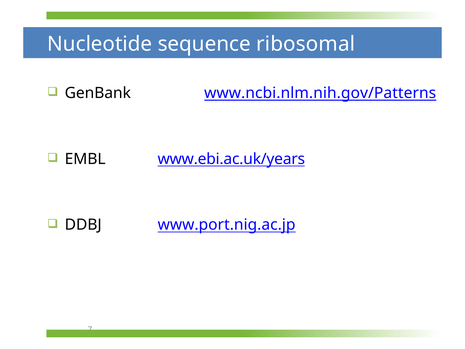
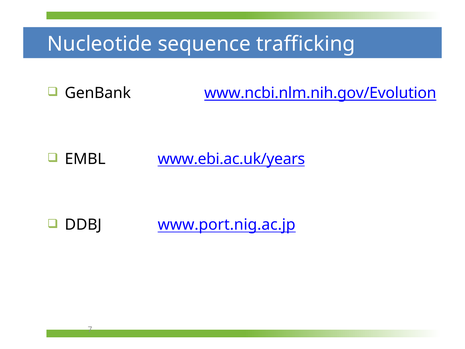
ribosomal: ribosomal -> trafficking (306, 44)
www.ncbi.nlm.nih.gov/Patterns: www.ncbi.nlm.nih.gov/Patterns -> www.ncbi.nlm.nih.gov/Evolution (320, 93)
